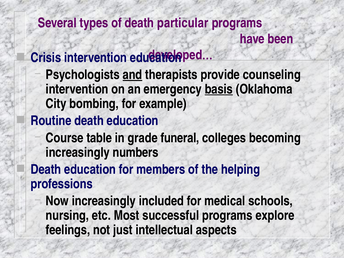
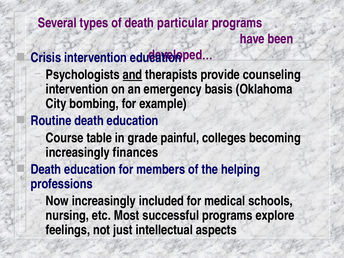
basis underline: present -> none (219, 89)
funeral: funeral -> painful (180, 138)
numbers: numbers -> finances (135, 152)
